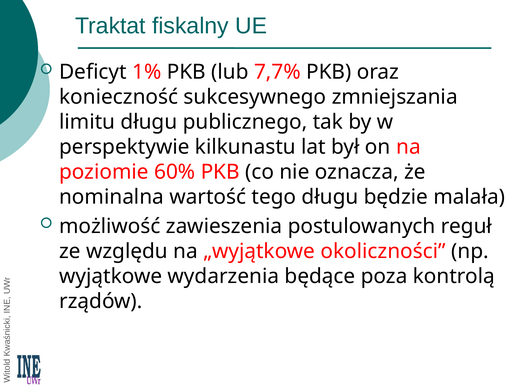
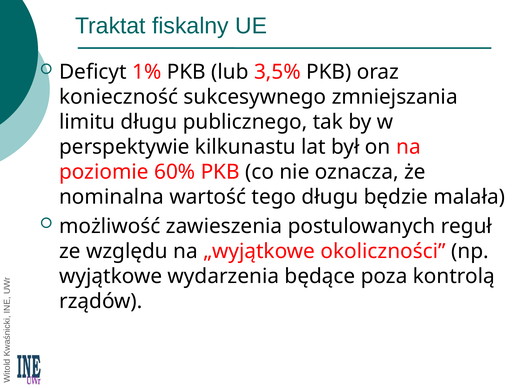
7,7%: 7,7% -> 3,5% (277, 72)
